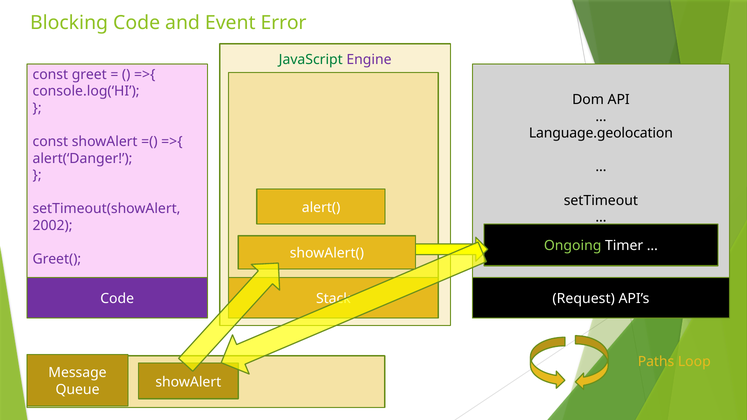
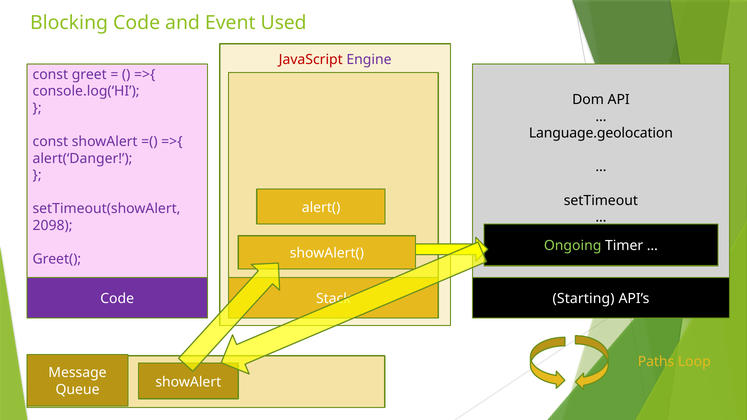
Error: Error -> Used (284, 23)
JavaScript colour: green -> red (311, 60)
2002: 2002 -> 2098 (53, 226)
Request: Request -> Starting (584, 299)
